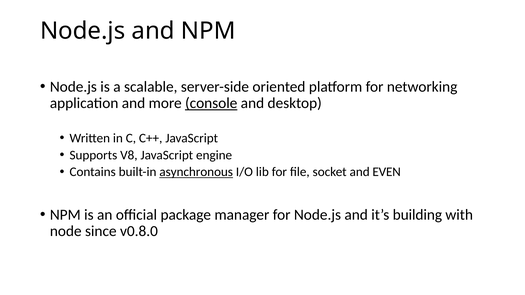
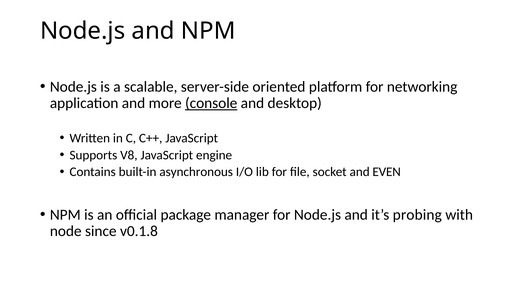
asynchronous underline: present -> none (196, 172)
building: building -> probing (417, 215)
v0.8.0: v0.8.0 -> v0.1.8 (139, 231)
